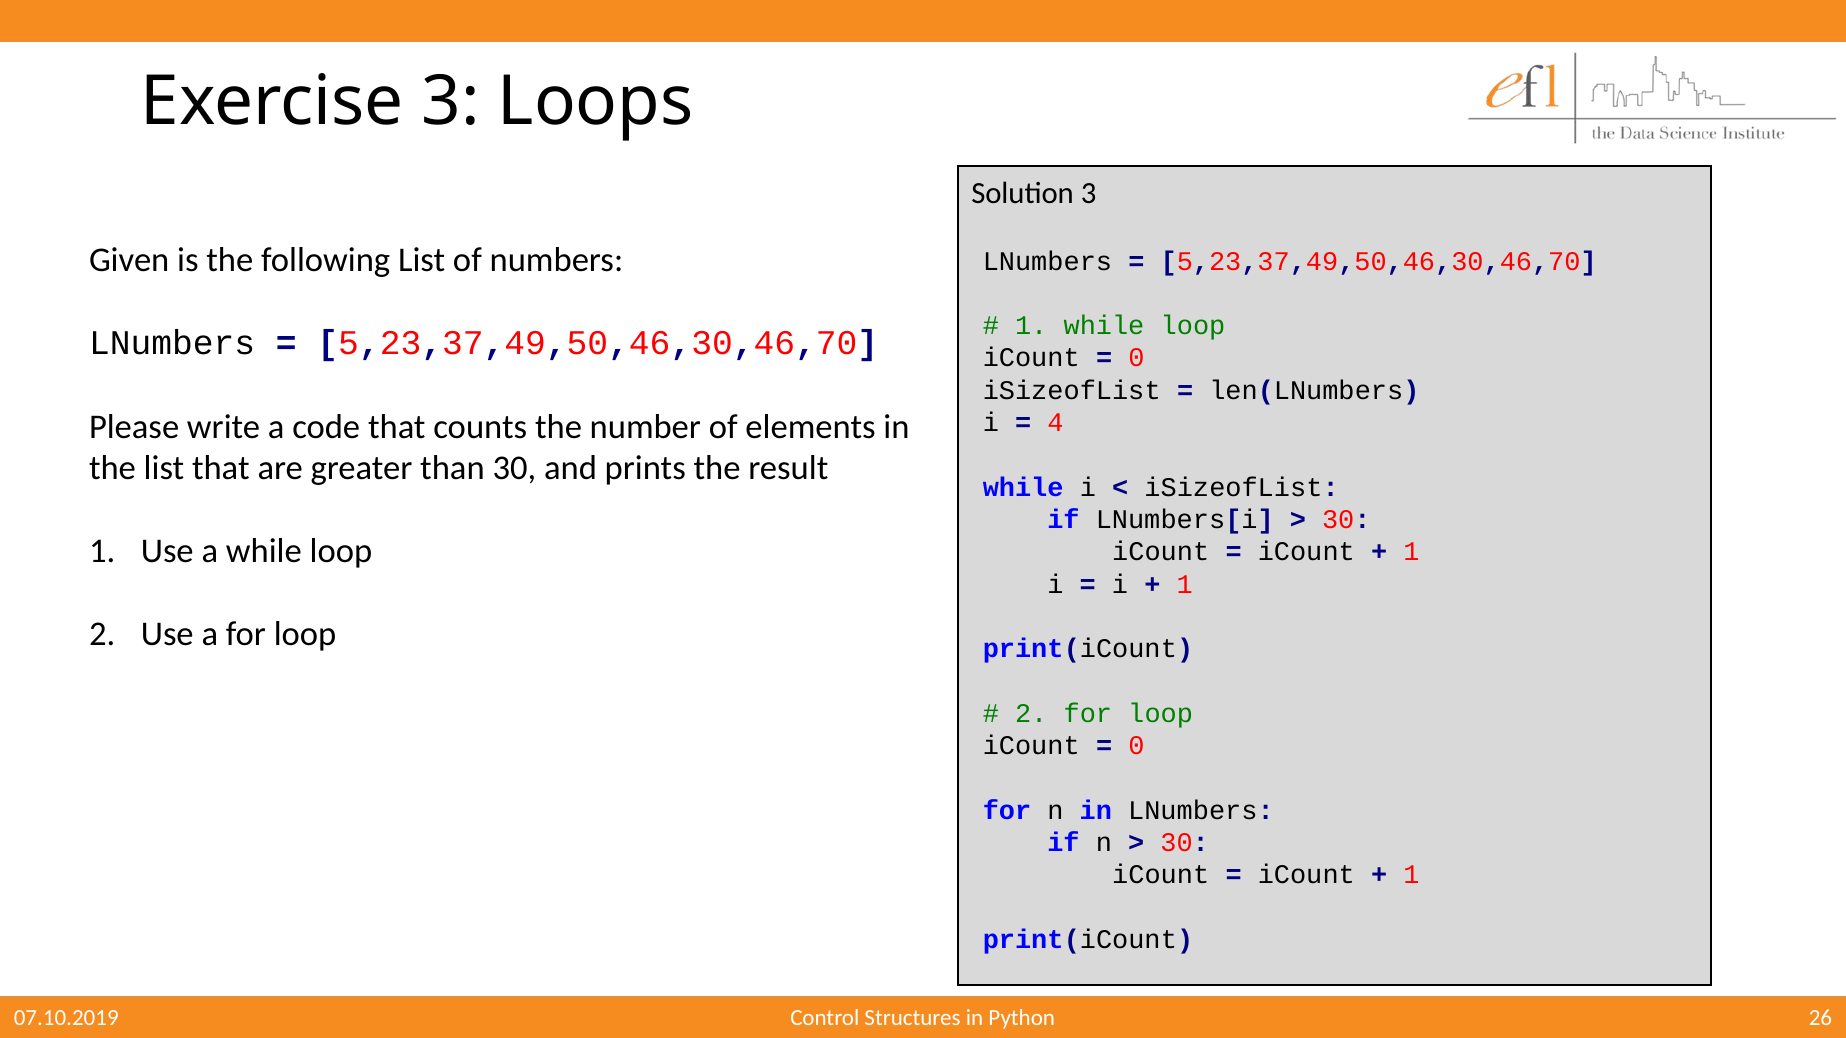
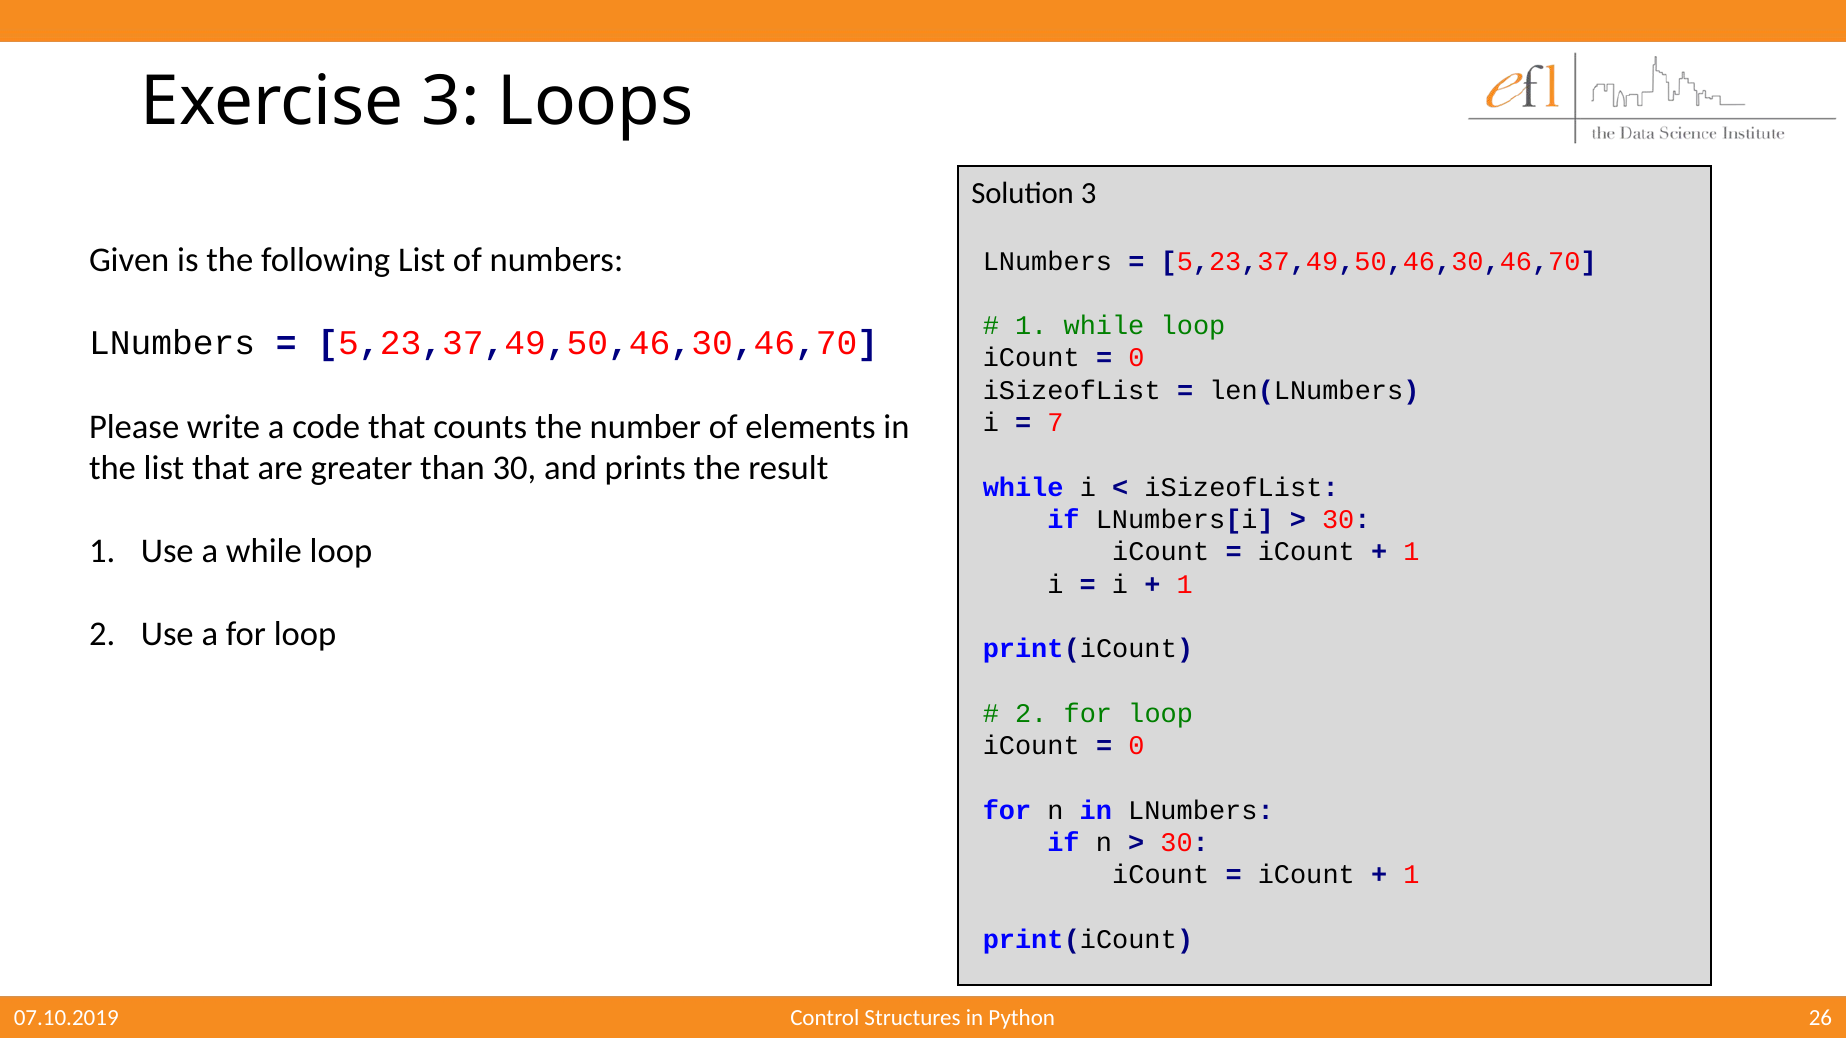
4: 4 -> 7 (1055, 423)
